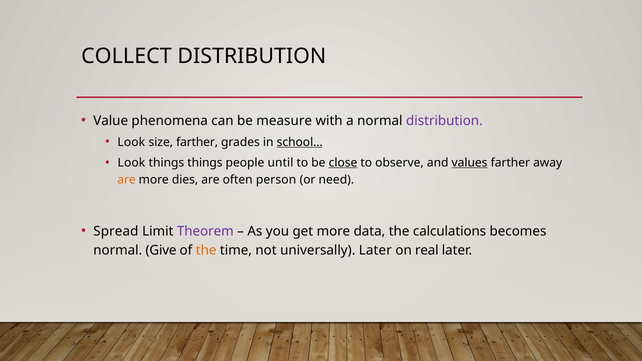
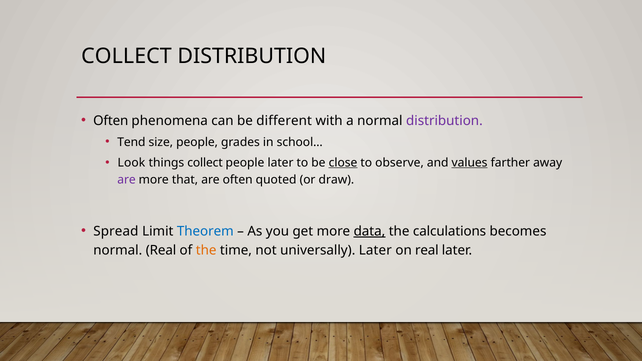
Value: Value -> Often (111, 121)
measure: measure -> different (284, 121)
Look: Look -> Tend (131, 142)
size farther: farther -> people (197, 142)
school… underline: present -> none (300, 142)
things things: things -> collect (205, 163)
people until: until -> later (281, 163)
are colour: orange -> purple (127, 180)
dies: dies -> that (185, 180)
person: person -> quoted (276, 180)
need: need -> draw (336, 180)
Theorem colour: purple -> blue (205, 231)
data underline: none -> present (369, 231)
normal Give: Give -> Real (161, 251)
